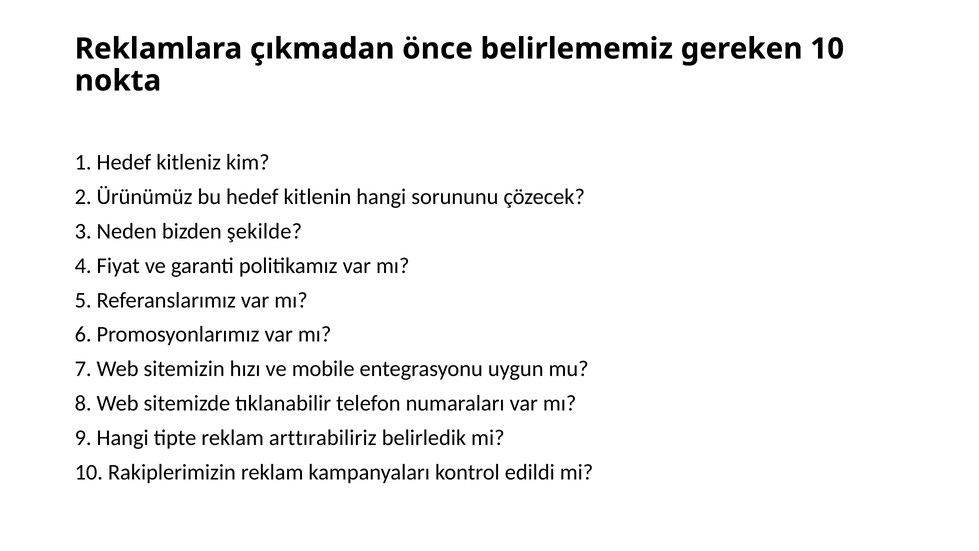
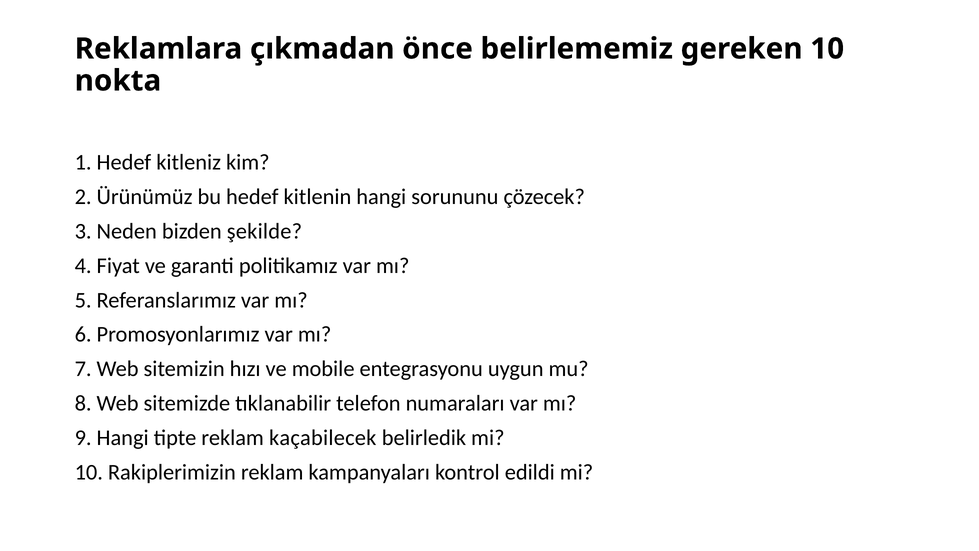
arttırabiliriz: arttırabiliriz -> kaçabilecek (323, 438)
